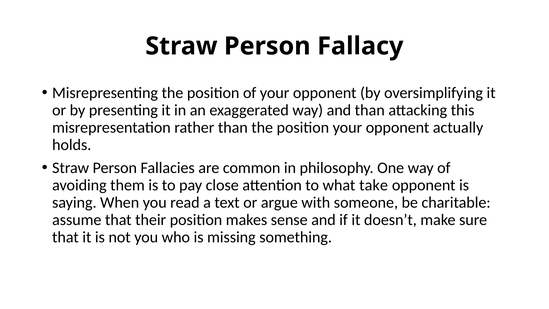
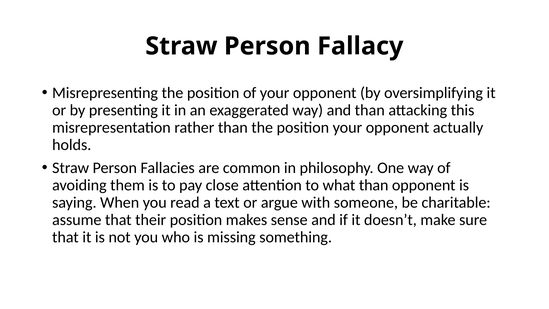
what take: take -> than (374, 185)
